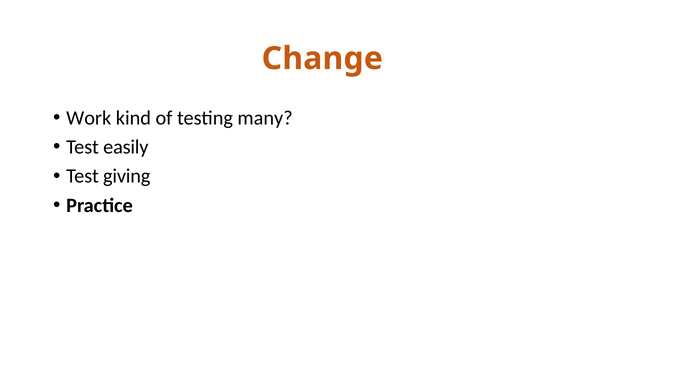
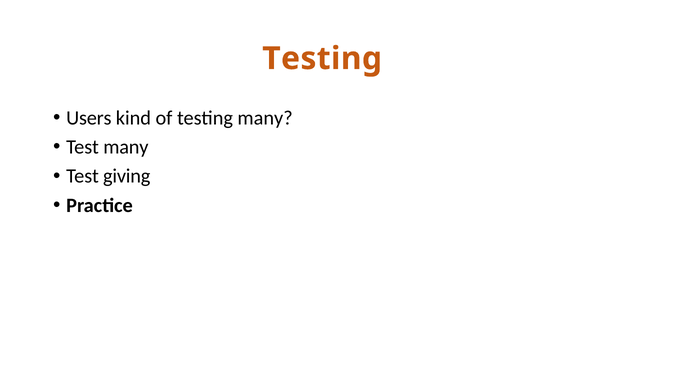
Change: Change -> Testing (322, 59)
Work: Work -> Users (89, 118)
Test easily: easily -> many (126, 147)
